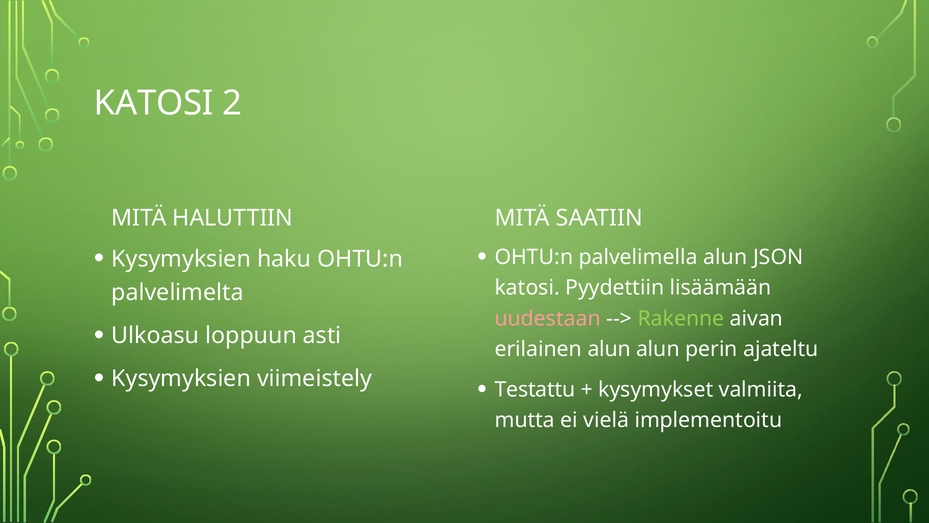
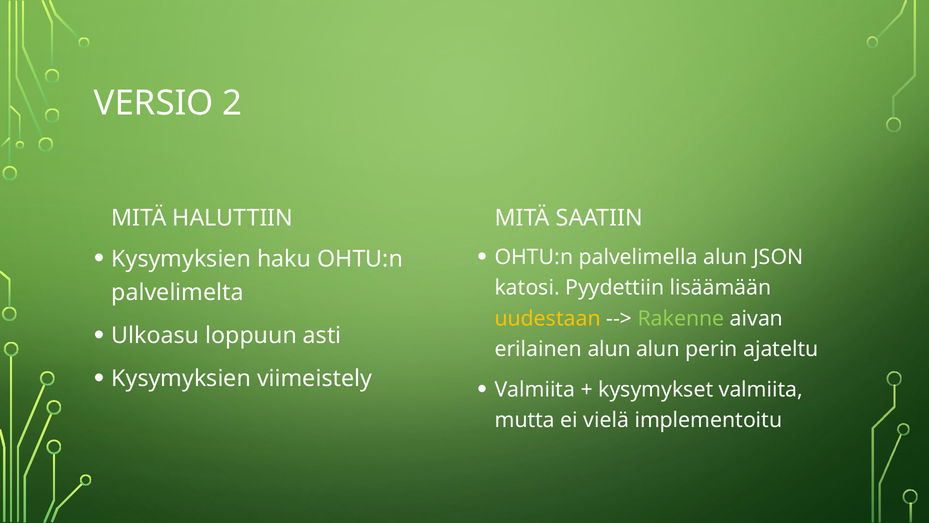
KATOSI: KATOSI -> VERSIO (154, 103)
uudestaan colour: pink -> yellow (548, 318)
Testattu: Testattu -> Valmiita (535, 389)
